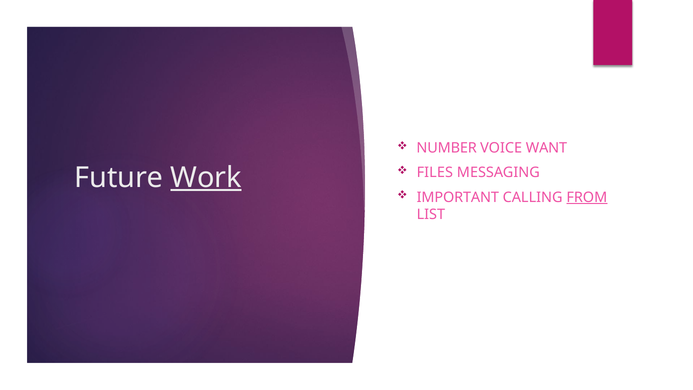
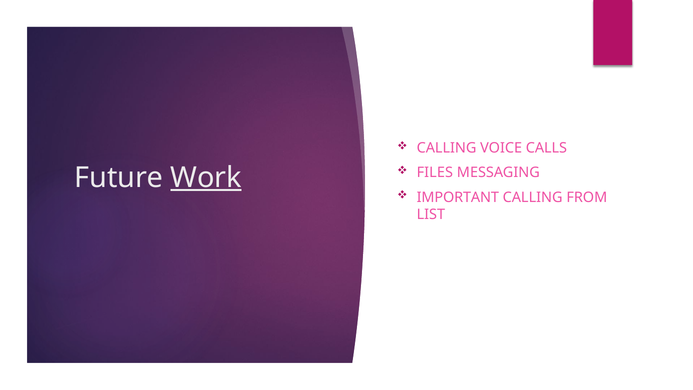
NUMBER: NUMBER -> CALLING (447, 148)
WANT: WANT -> CALLS (546, 148)
FROM underline: present -> none (587, 197)
